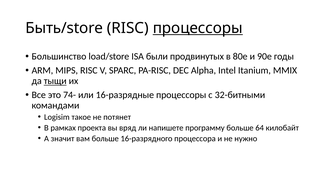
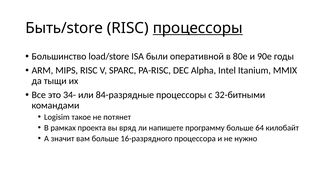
продвинутых: продвинутых -> оперативной (197, 56)
тыщи underline: present -> none (55, 81)
74-: 74- -> 34- (70, 95)
16-разрядные: 16-разрядные -> 84-разрядные (125, 95)
